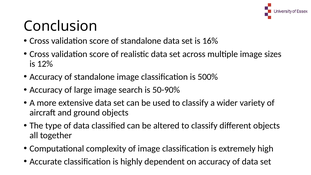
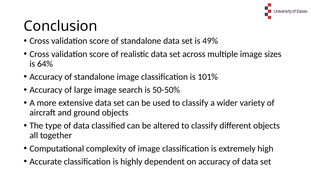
16%: 16% -> 49% (210, 41)
12%: 12% -> 64% (45, 64)
500%: 500% -> 101% (208, 77)
50-90%: 50-90% -> 50-50% (166, 90)
